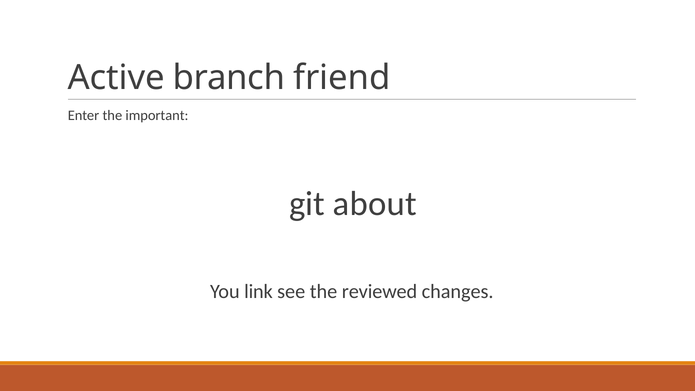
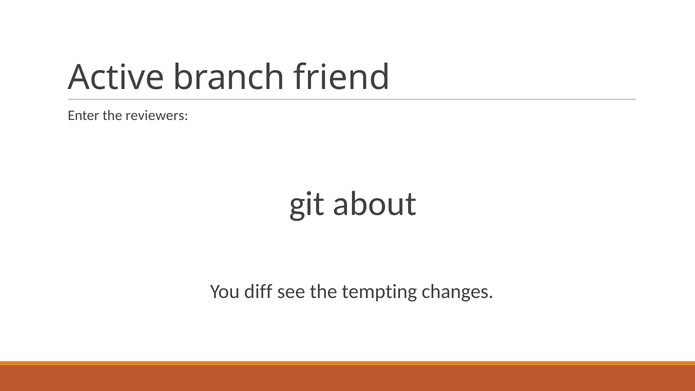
important: important -> reviewers (157, 116)
link: link -> diff (258, 291)
reviewed: reviewed -> tempting (379, 291)
